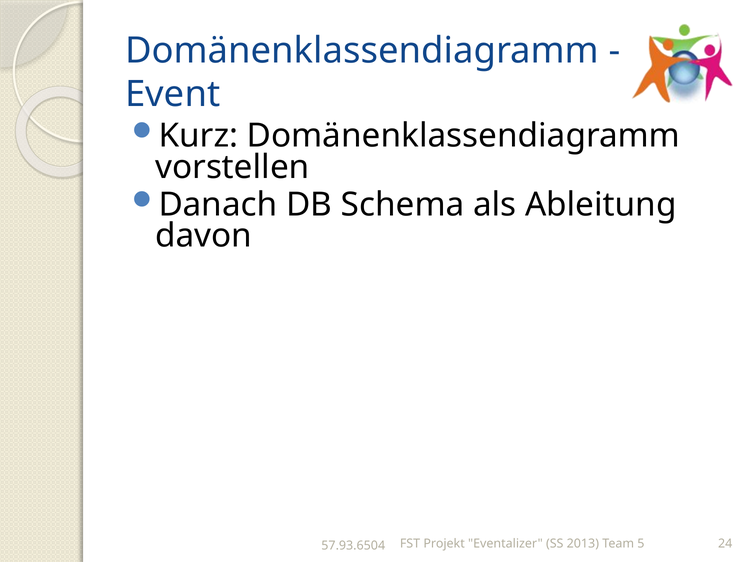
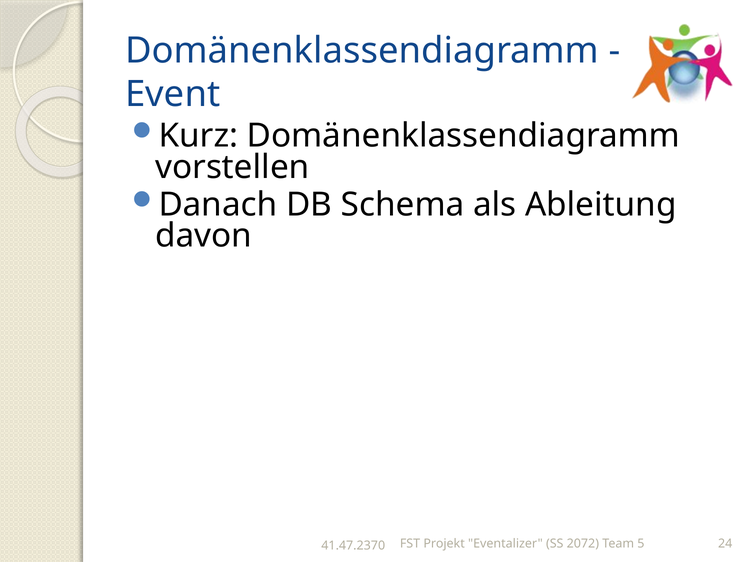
2013: 2013 -> 2072 (583, 544)
57.93.6504: 57.93.6504 -> 41.47.2370 (353, 546)
